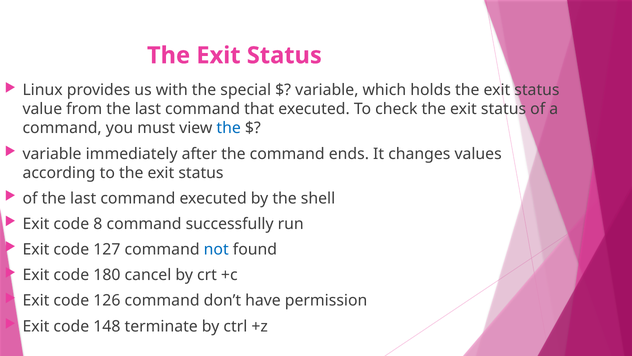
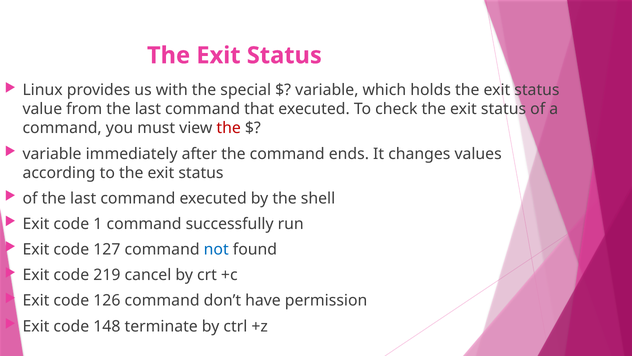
the colour: blue -> red (229, 128)
8: 8 -> 1 (98, 224)
180: 180 -> 219 (107, 275)
